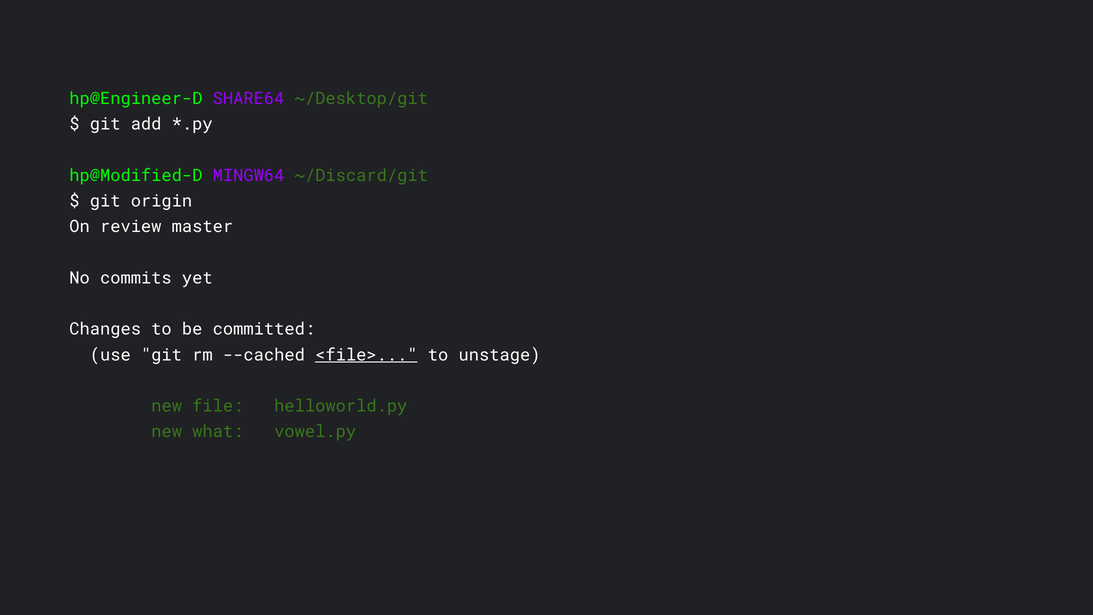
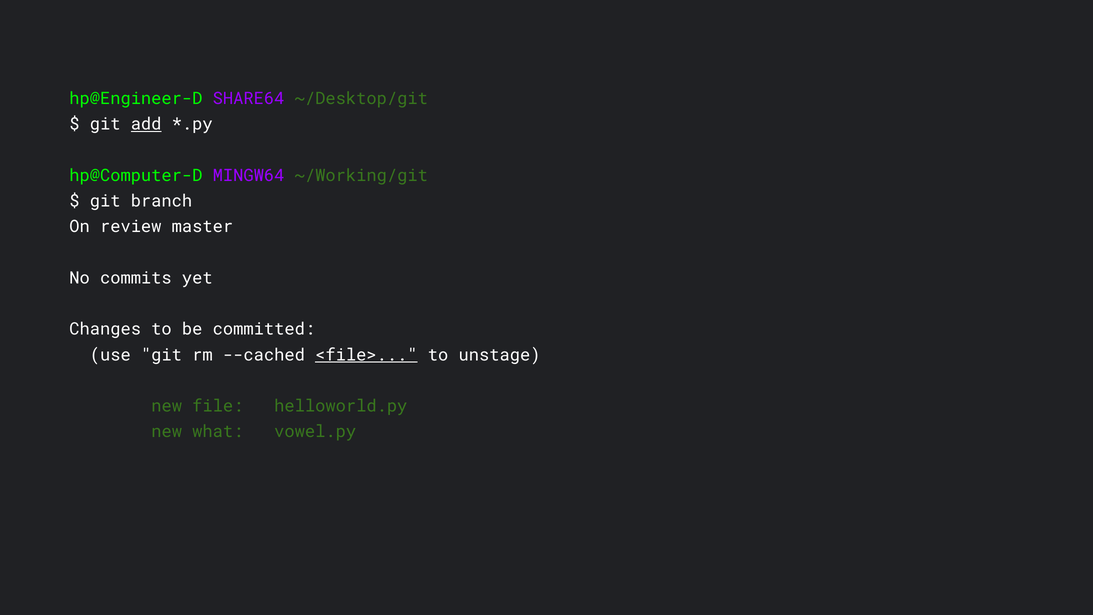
add underline: none -> present (146, 124)
hp@Modified-D: hp@Modified-D -> hp@Computer-D (136, 176)
~/Discard/git: ~/Discard/git -> ~/Working/git (361, 176)
origin: origin -> branch (161, 201)
